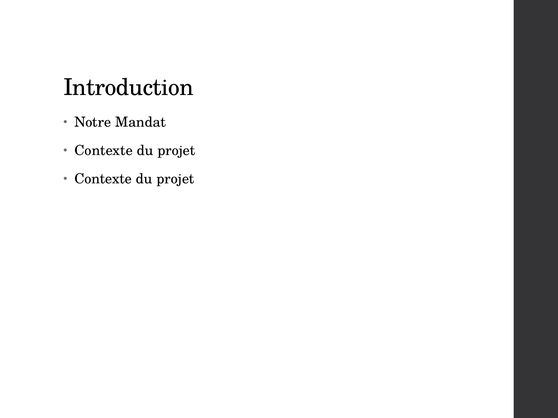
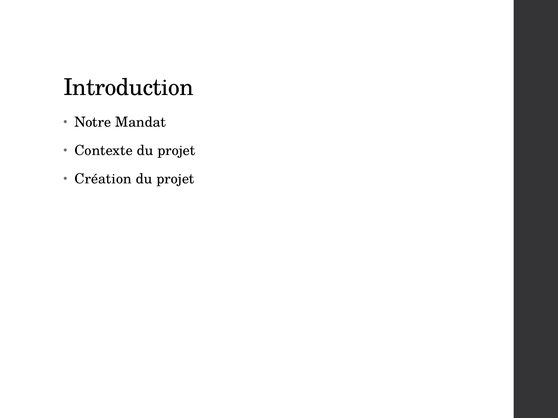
Contexte: Contexte -> Création (103, 179)
